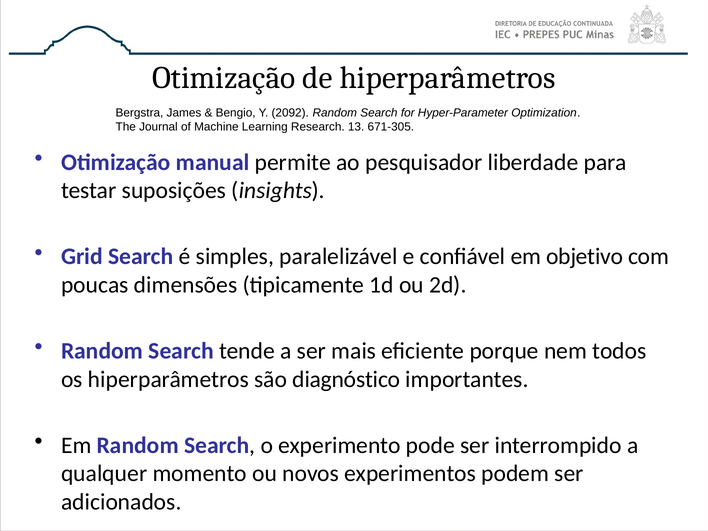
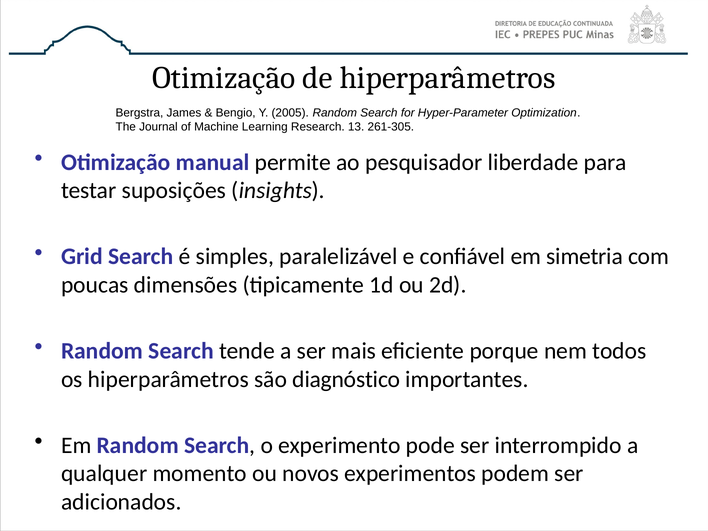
2092: 2092 -> 2005 (290, 113)
671-305: 671-305 -> 261-305 (391, 127)
objetivo: objetivo -> simetria (585, 257)
